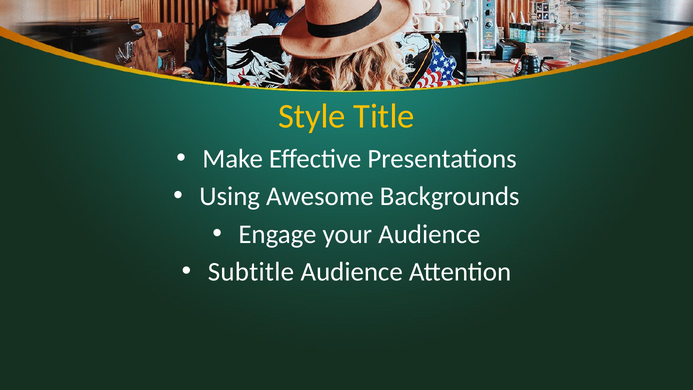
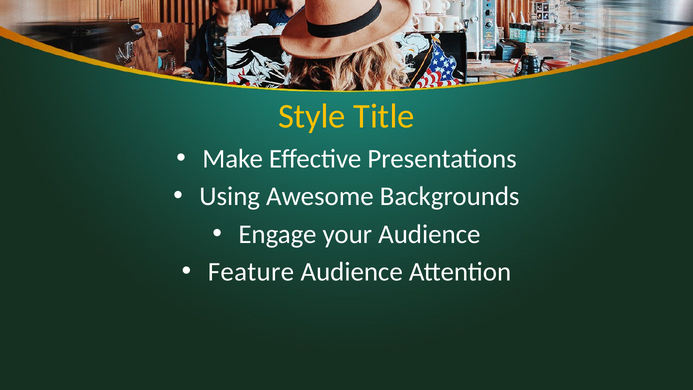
Subtitle: Subtitle -> Feature (251, 272)
